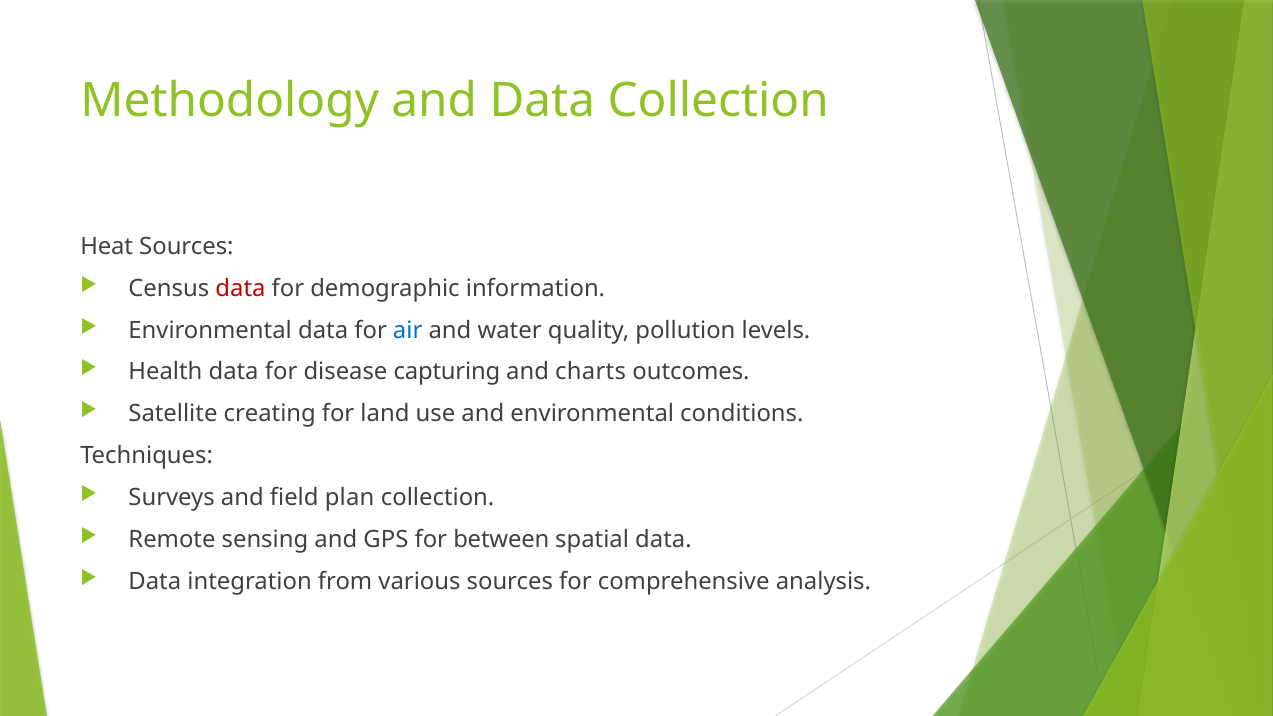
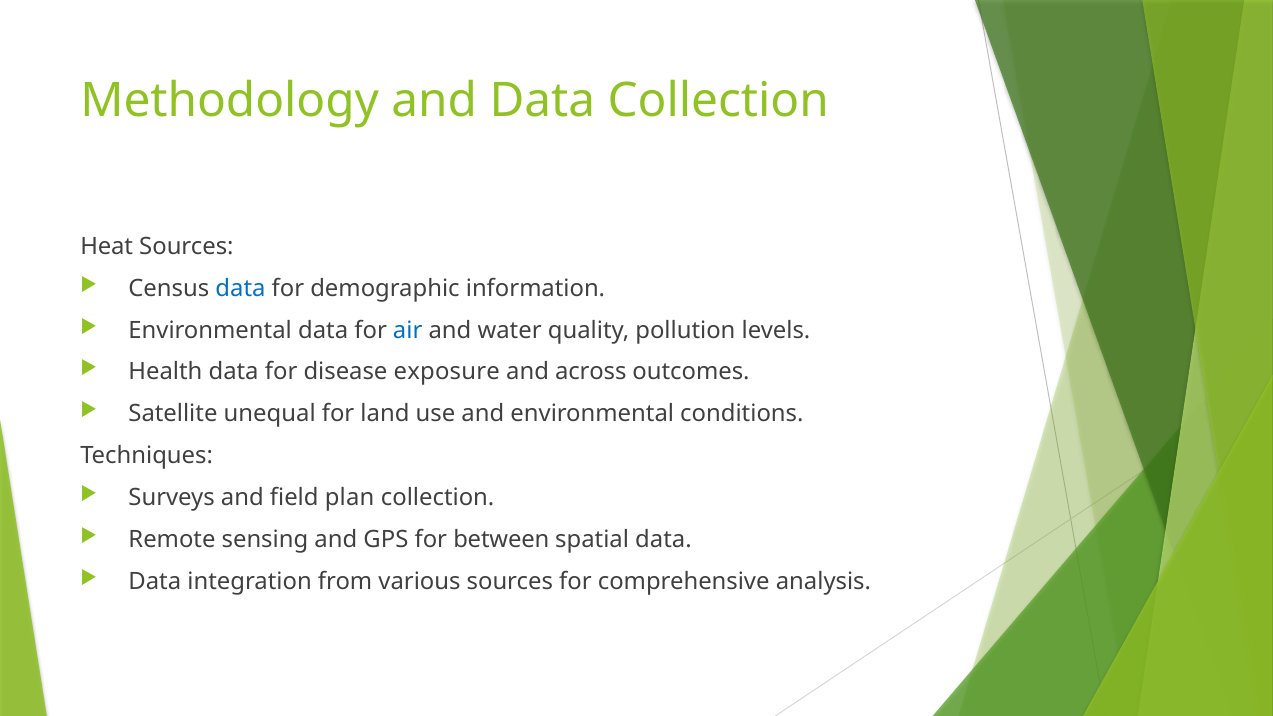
data colour: red -> blue (240, 288)
capturing: capturing -> exposure (447, 372)
charts: charts -> across (591, 372)
creating: creating -> unequal (270, 414)
